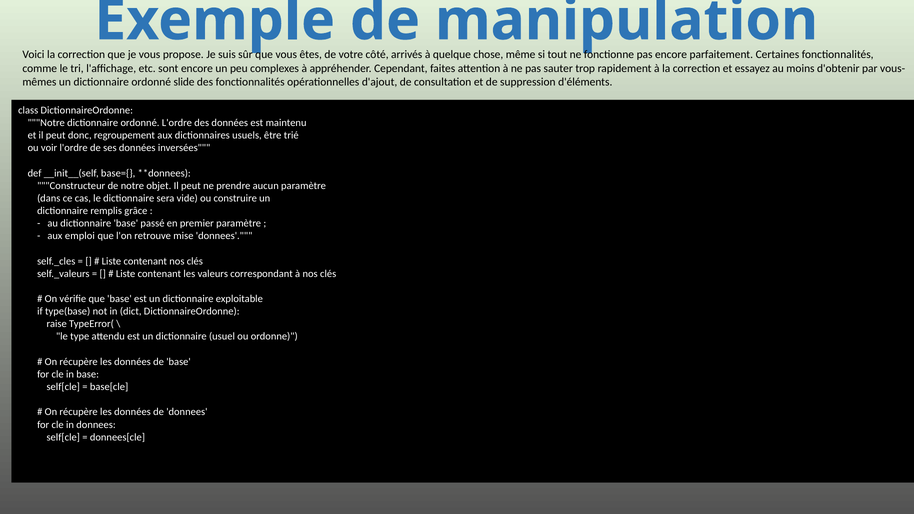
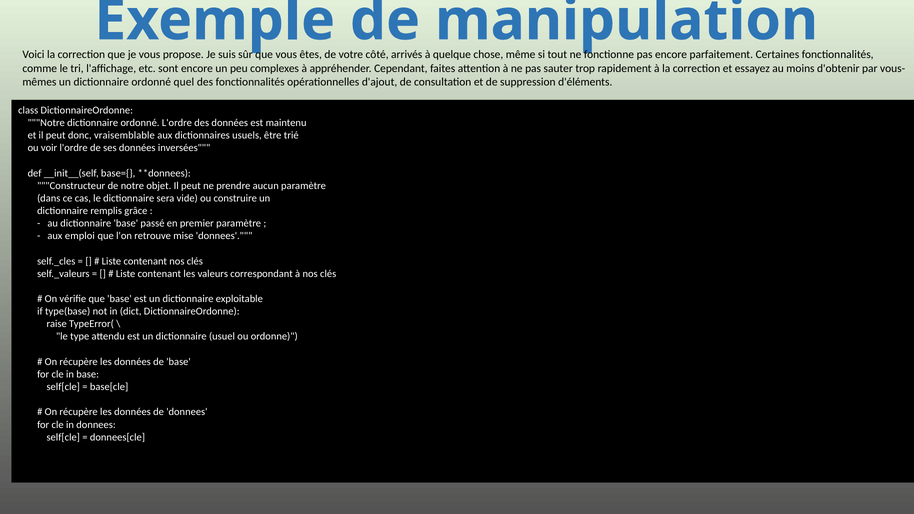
slide: slide -> quel (184, 82)
regroupement: regroupement -> vraisemblable (124, 135)
